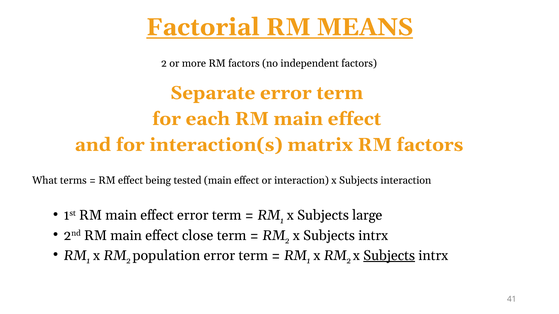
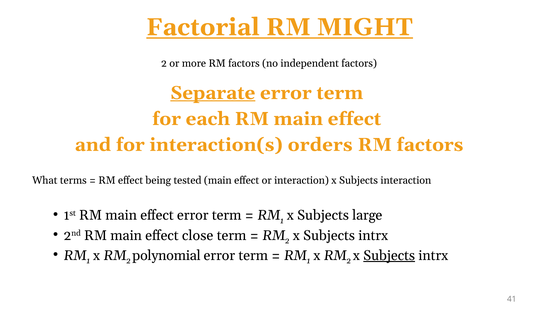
MEANS: MEANS -> MIGHT (365, 27)
Separate underline: none -> present (213, 93)
matrix: matrix -> orders (320, 145)
population: population -> polynomial (166, 256)
